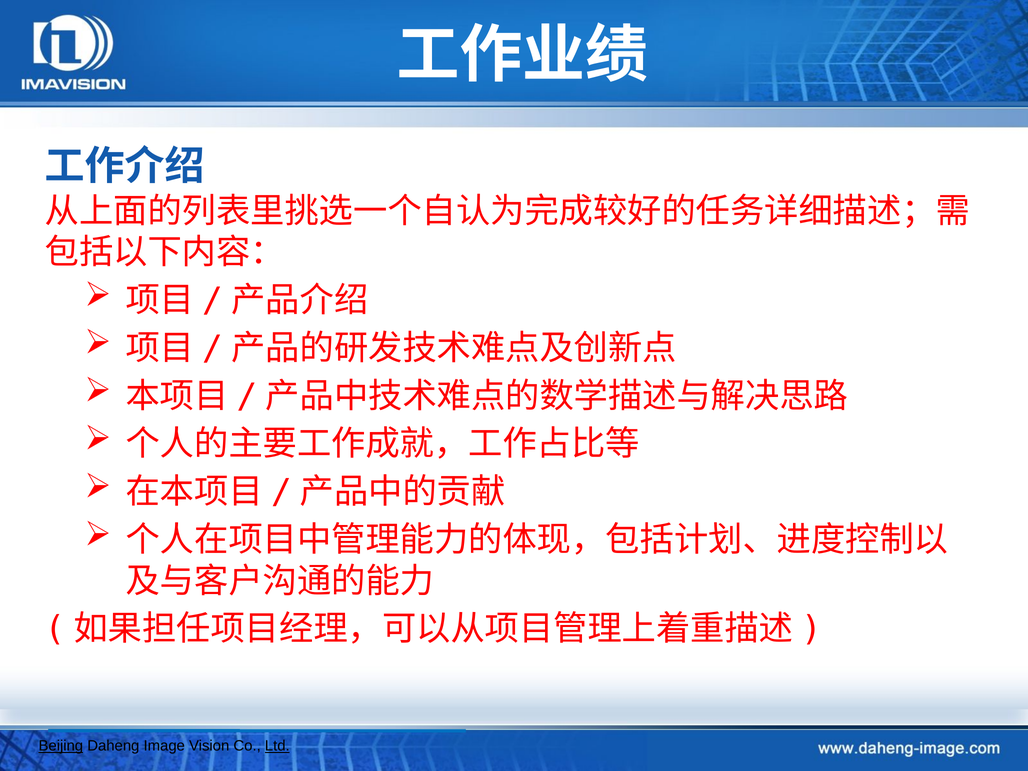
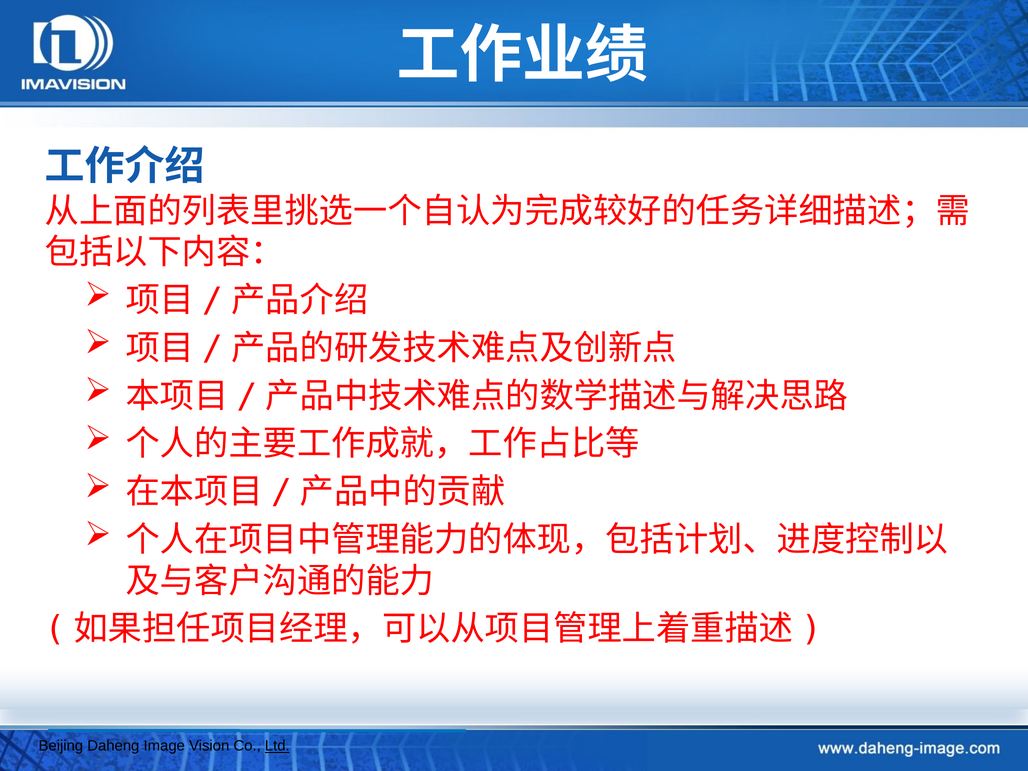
Beijing underline: present -> none (61, 746)
